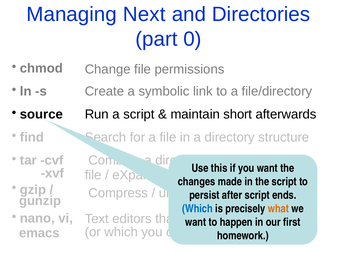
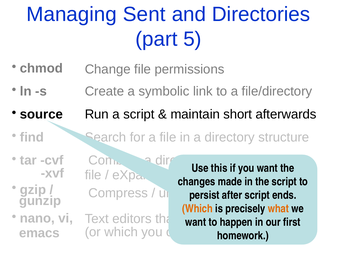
Next: Next -> Sent (144, 14)
0: 0 -> 5 (192, 39)
Which colour: blue -> orange (197, 208)
